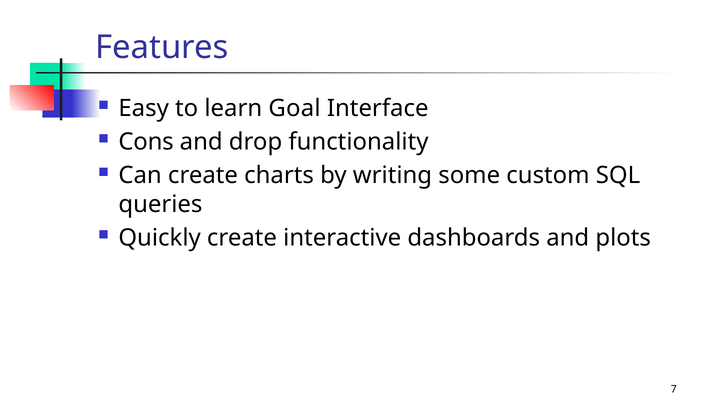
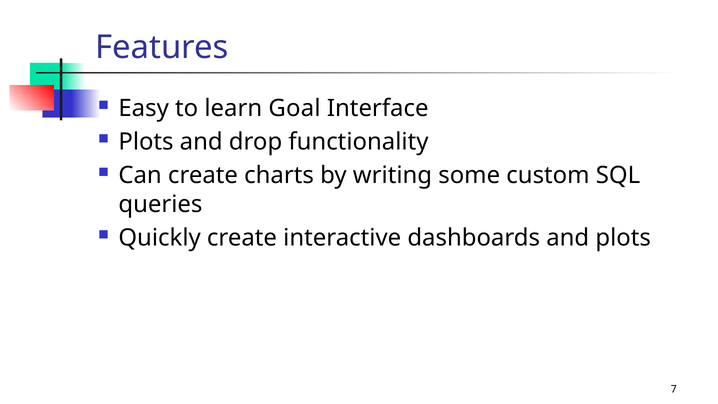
Cons: Cons -> Plots (146, 142)
